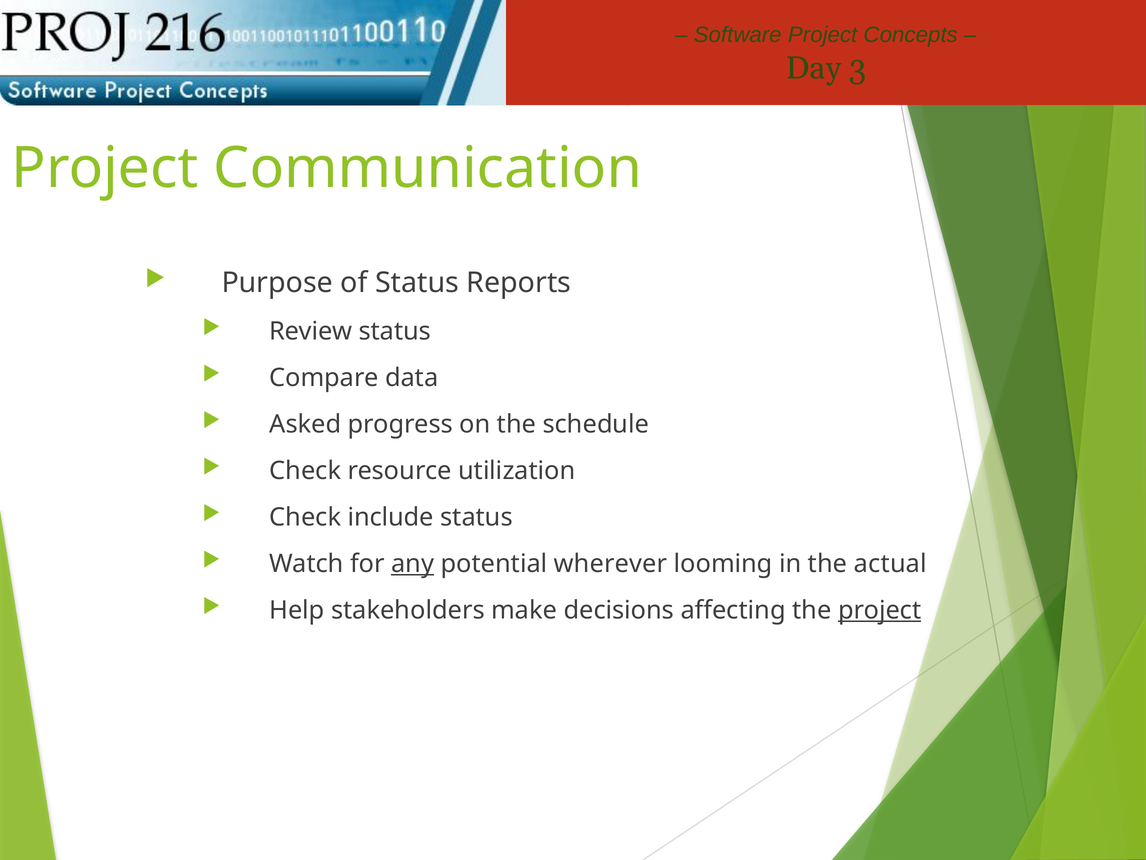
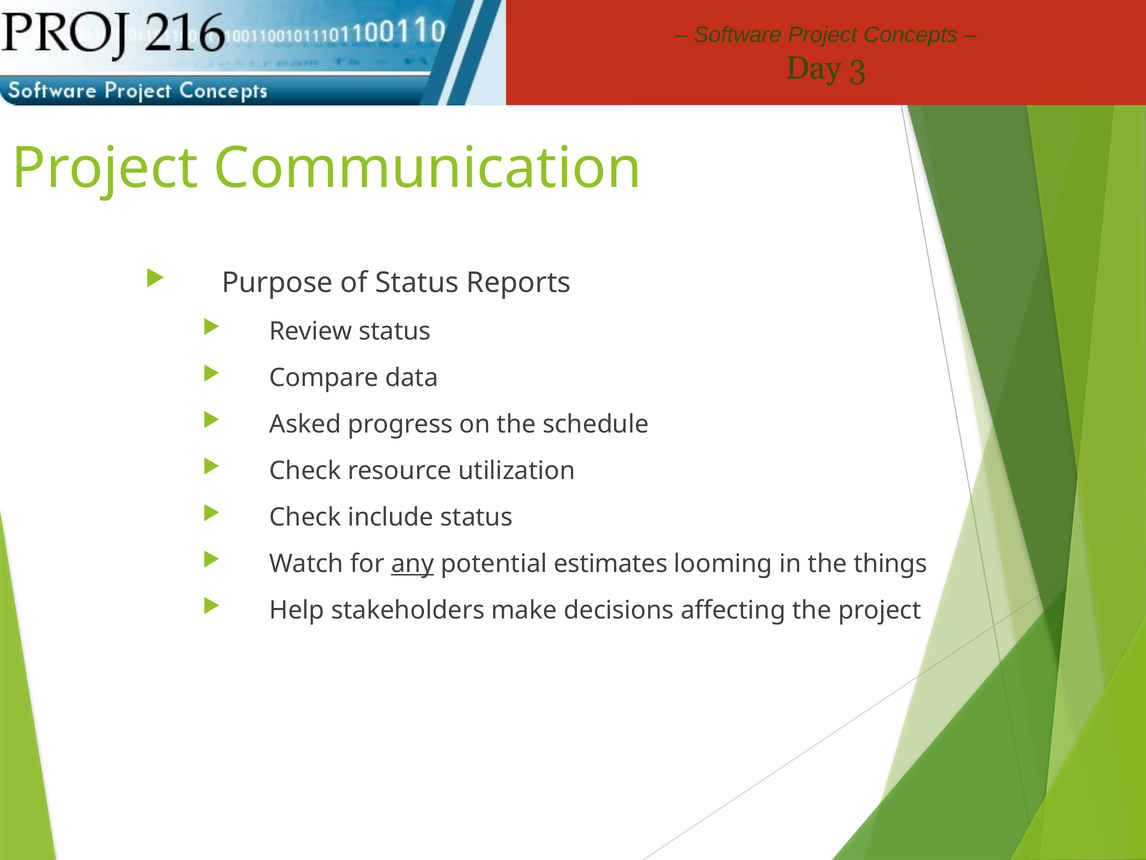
wherever: wherever -> estimates (611, 563)
actual: actual -> things (891, 563)
project underline: present -> none (880, 610)
